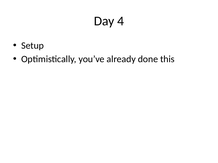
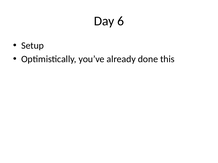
4: 4 -> 6 (121, 21)
